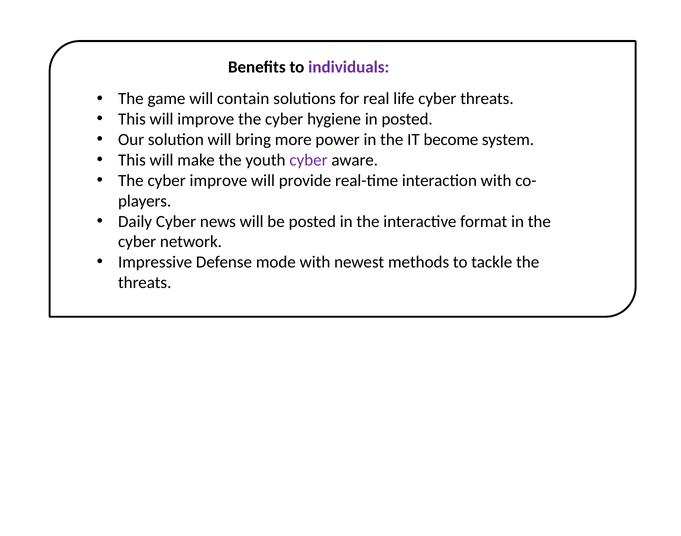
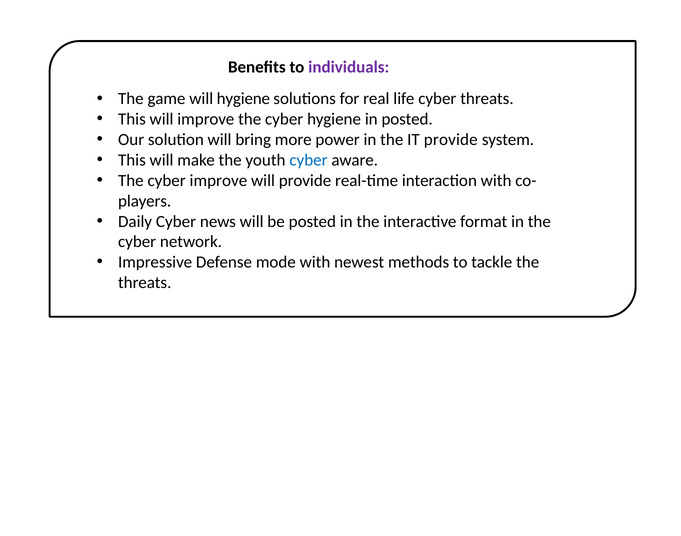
will contain: contain -> hygiene (243, 99)
IT become: become -> provide (451, 140)
cyber colour: purple -> blue (308, 160)
